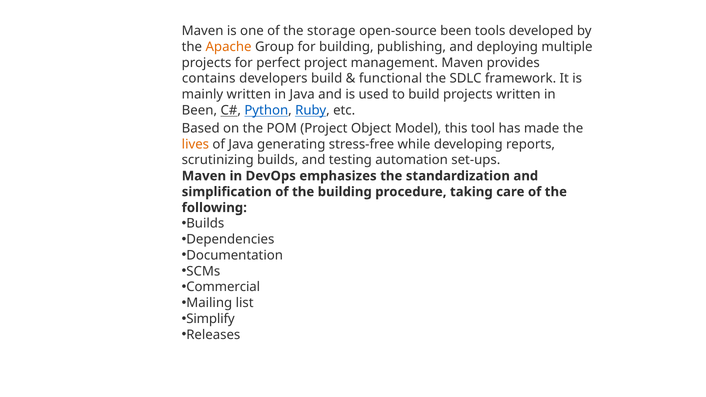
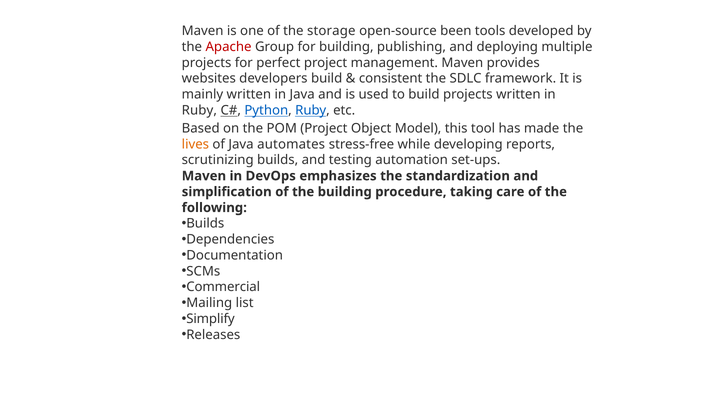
Apache colour: orange -> red (229, 47)
contains: contains -> websites (209, 79)
functional: functional -> consistent (391, 79)
Been: Been -> Ruby (199, 110)
generating: generating -> automates (291, 144)
